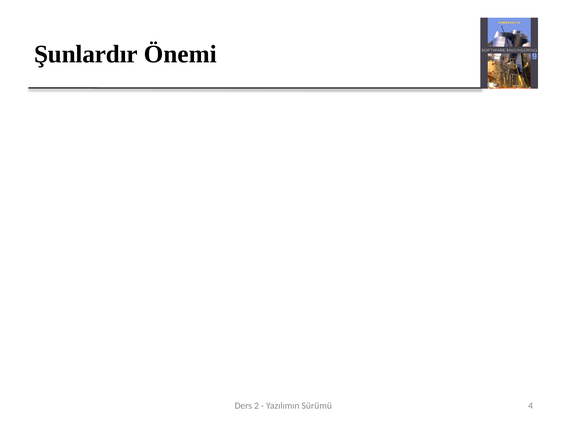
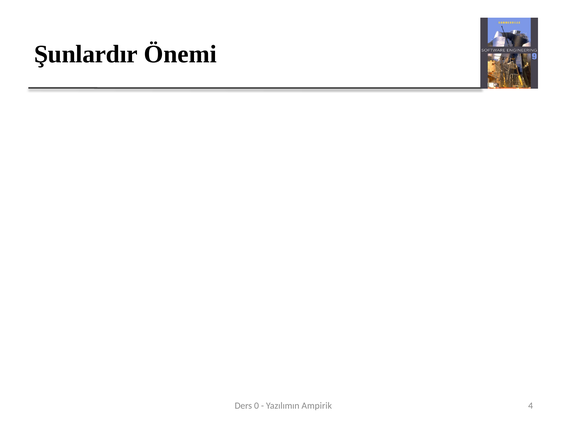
2: 2 -> 0 (257, 406)
Sürümü: Sürümü -> Ampirik (317, 406)
